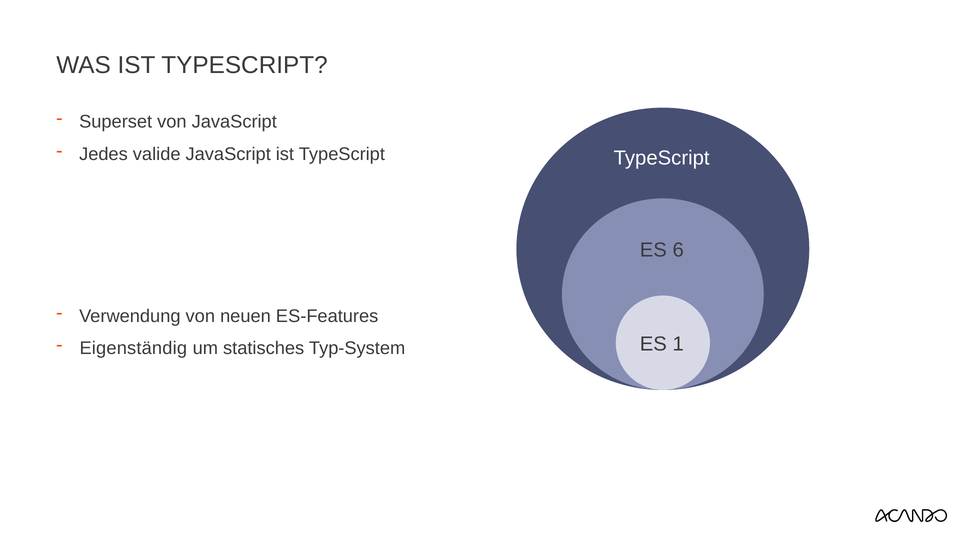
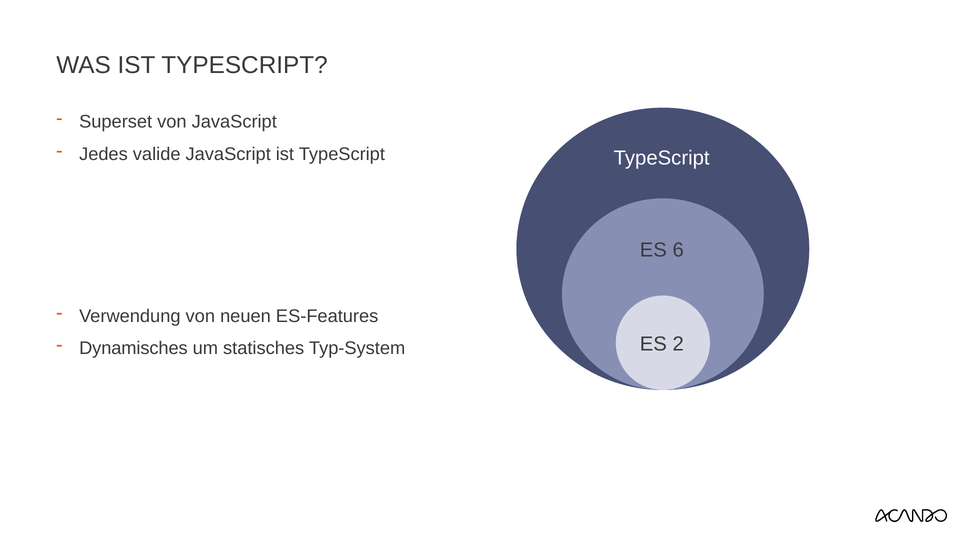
1: 1 -> 2 (678, 344)
Eigenständig: Eigenständig -> Dynamisches (133, 348)
